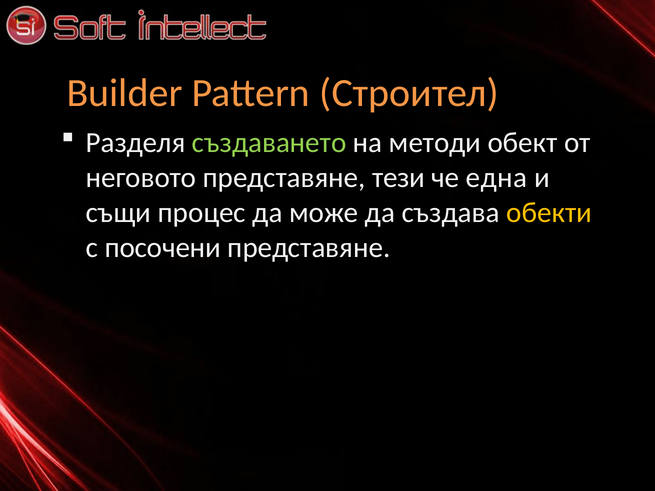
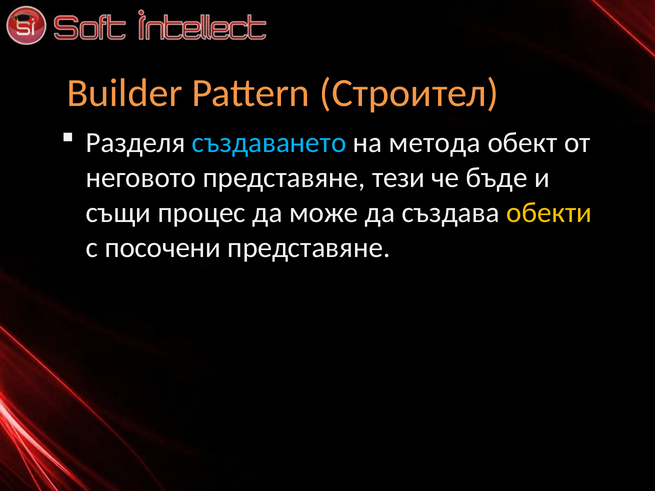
създаването colour: light green -> light blue (269, 143)
методи: методи -> метода (435, 143)
една: една -> бъде (497, 178)
